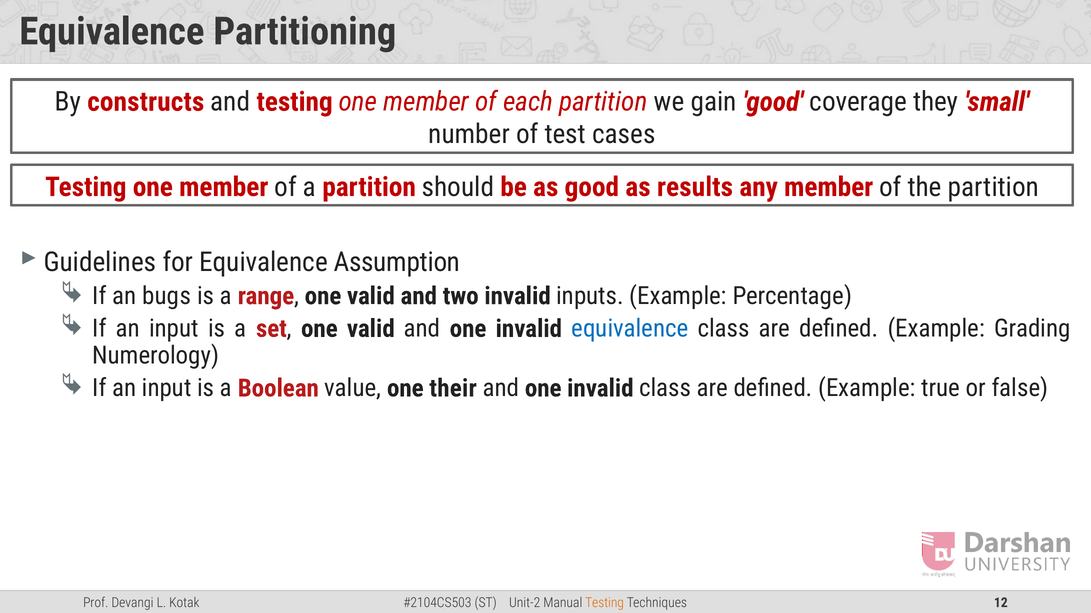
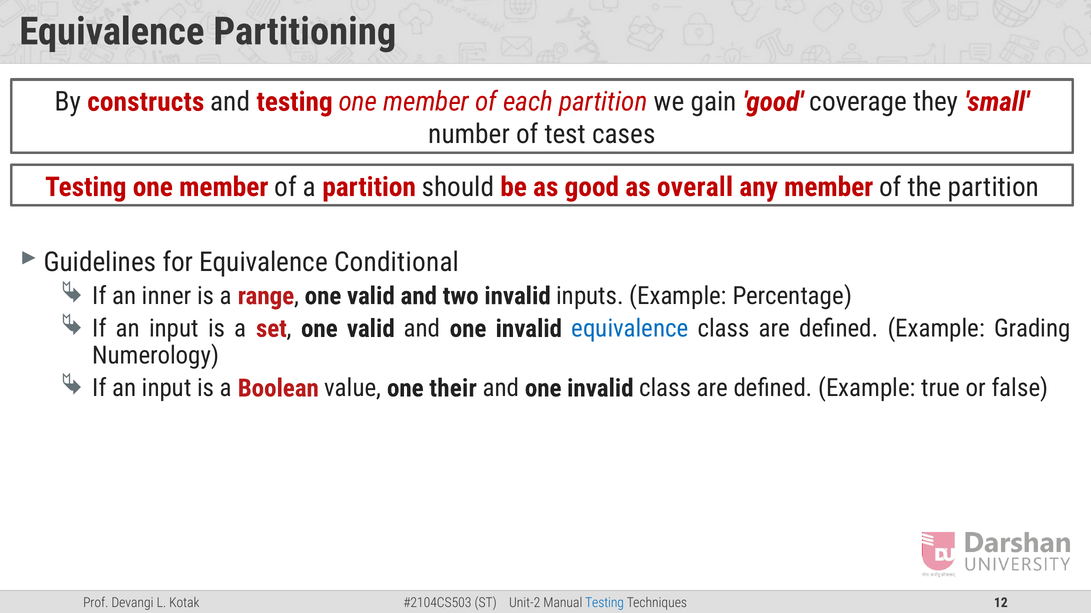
results: results -> overall (695, 187)
Assumption: Assumption -> Conditional (397, 262)
bugs: bugs -> inner (167, 296)
Testing colour: orange -> blue (605, 603)
